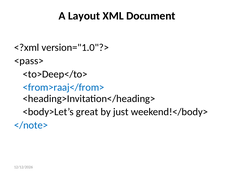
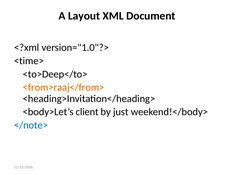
<pass>: <pass> -> <time> (29, 61)
<from>raaj</from> colour: blue -> orange (64, 88)
great: great -> client (87, 112)
